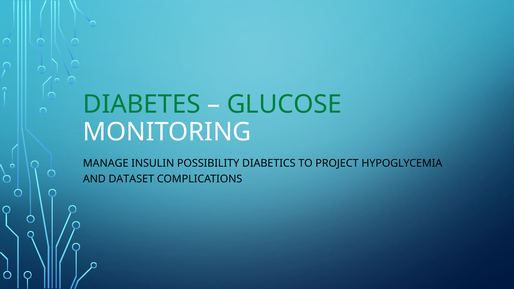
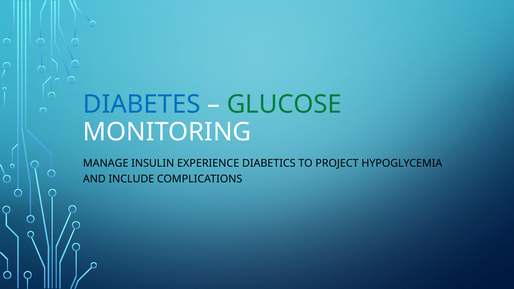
DIABETES colour: green -> blue (142, 104)
POSSIBILITY: POSSIBILITY -> EXPERIENCE (208, 164)
DATASET: DATASET -> INCLUDE (131, 179)
